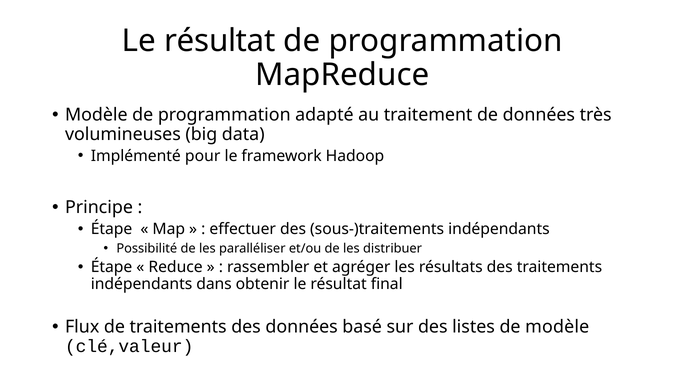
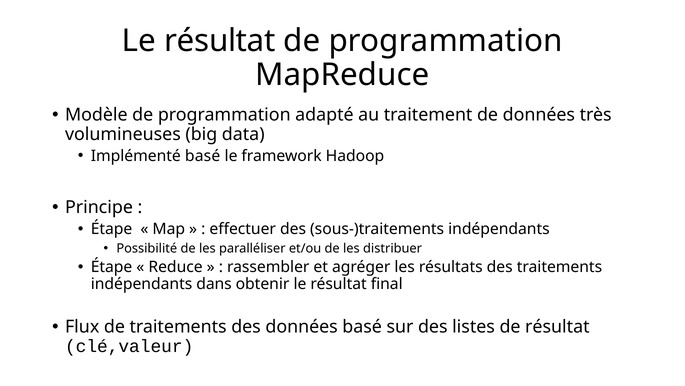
Implémenté pour: pour -> basé (203, 156)
de modèle: modèle -> résultat (557, 326)
